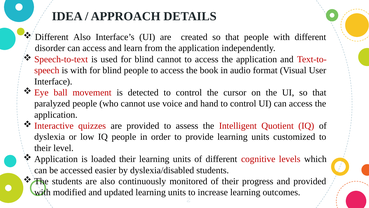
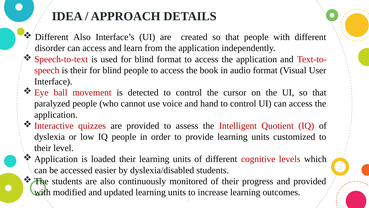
blind cannot: cannot -> format (169, 59)
is with: with -> their (79, 70)
